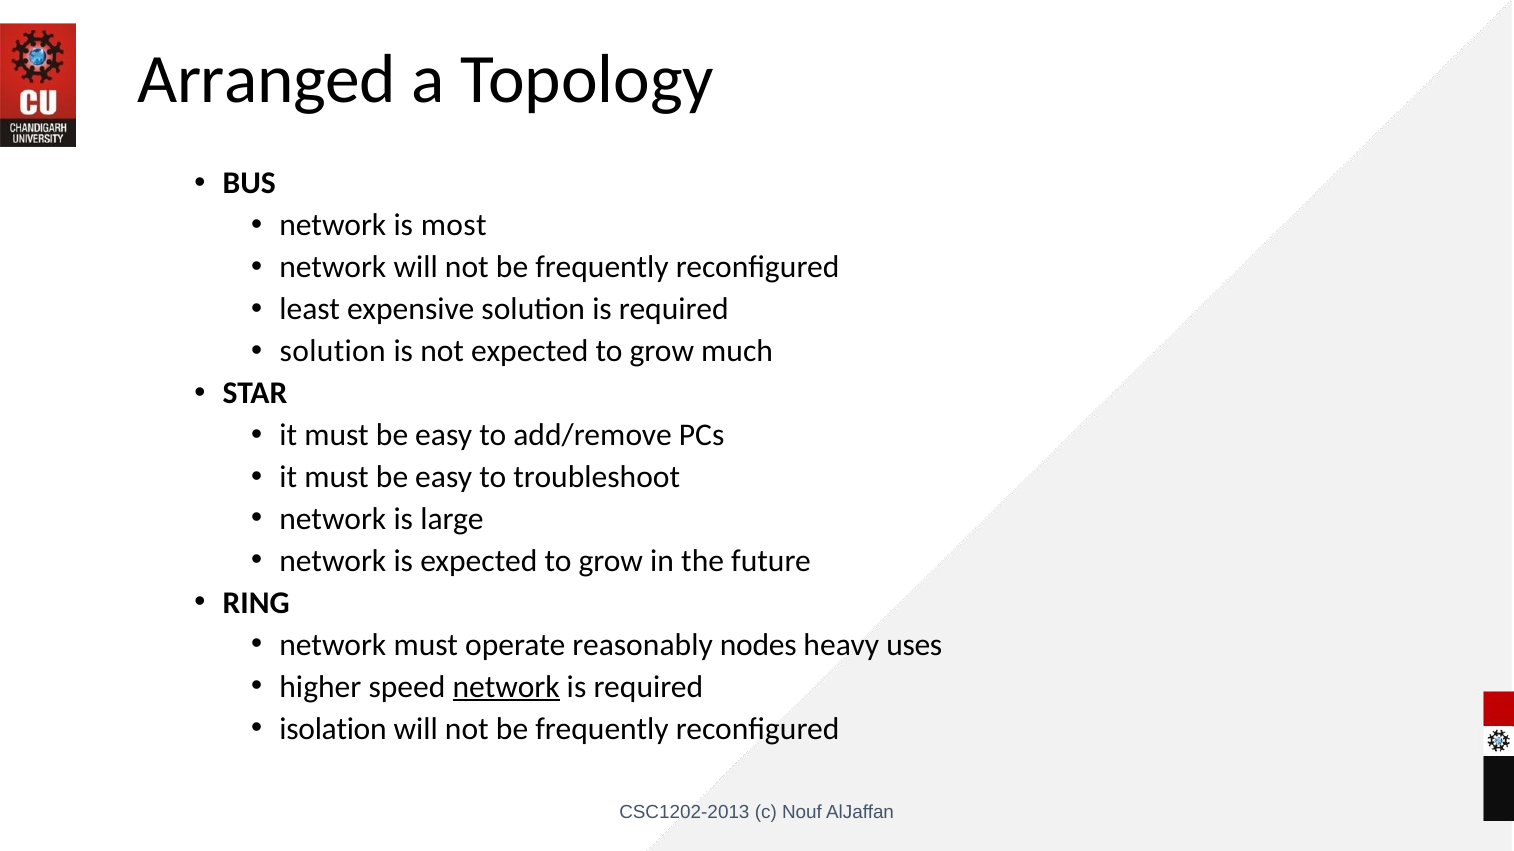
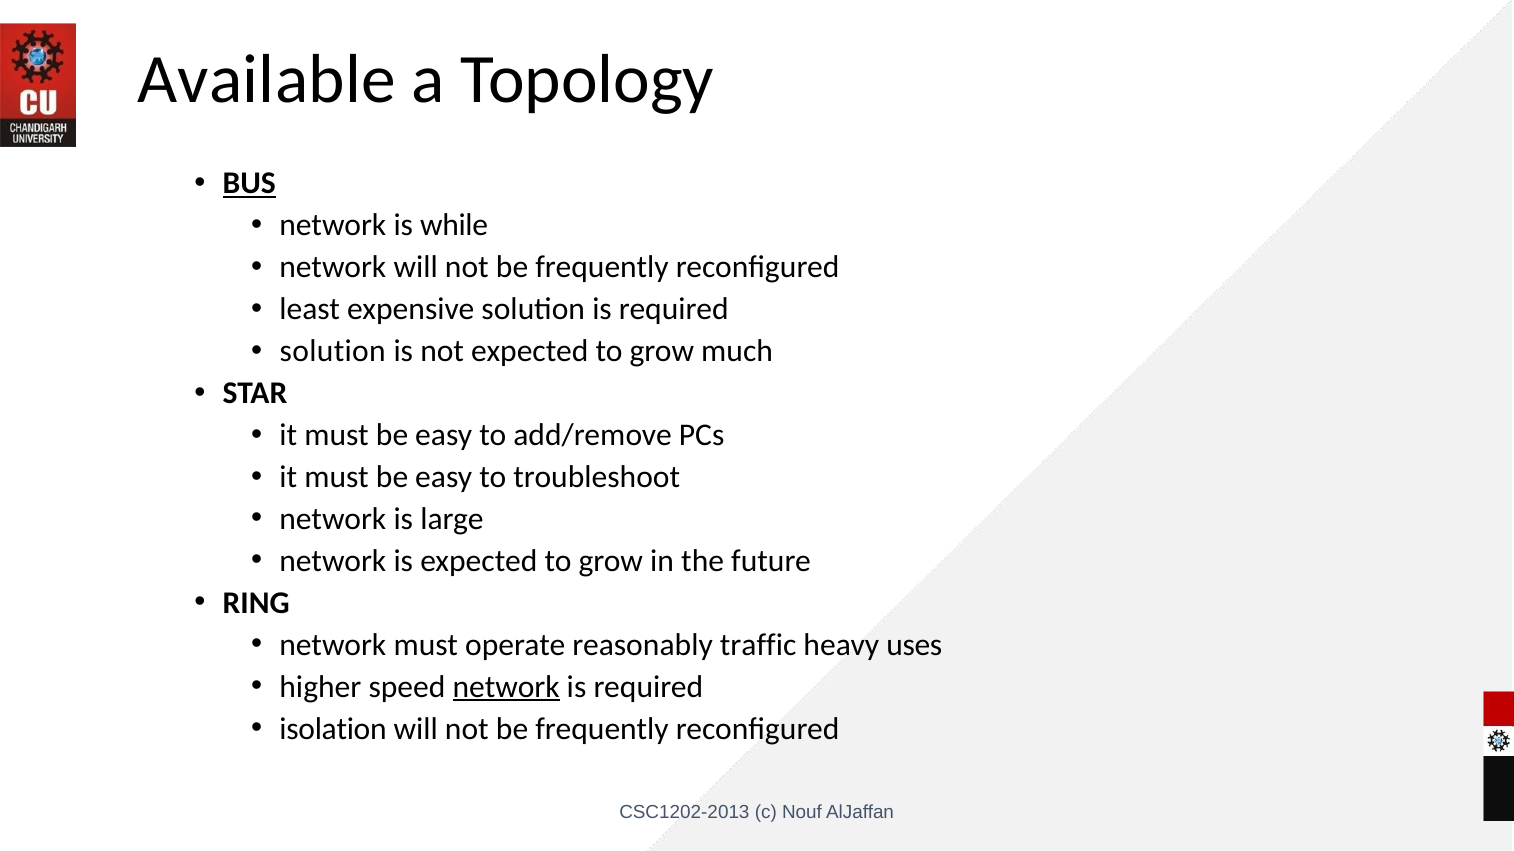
Arranged: Arranged -> Available (267, 80)
BUS underline: none -> present (249, 183)
most: most -> while (454, 225)
nodes: nodes -> traffic (758, 645)
